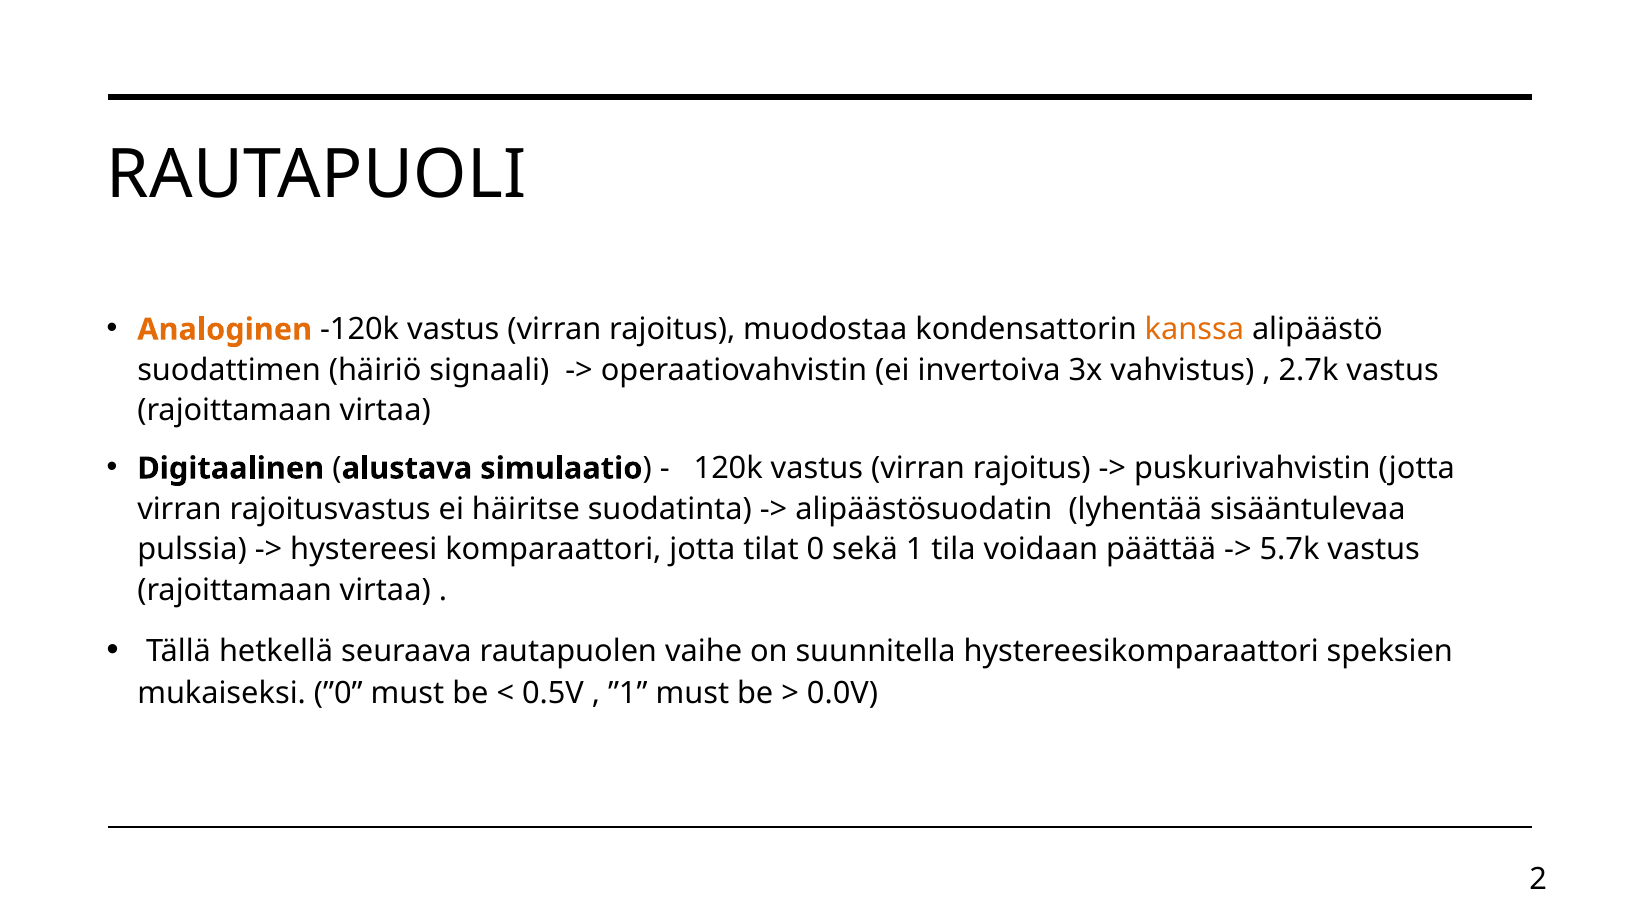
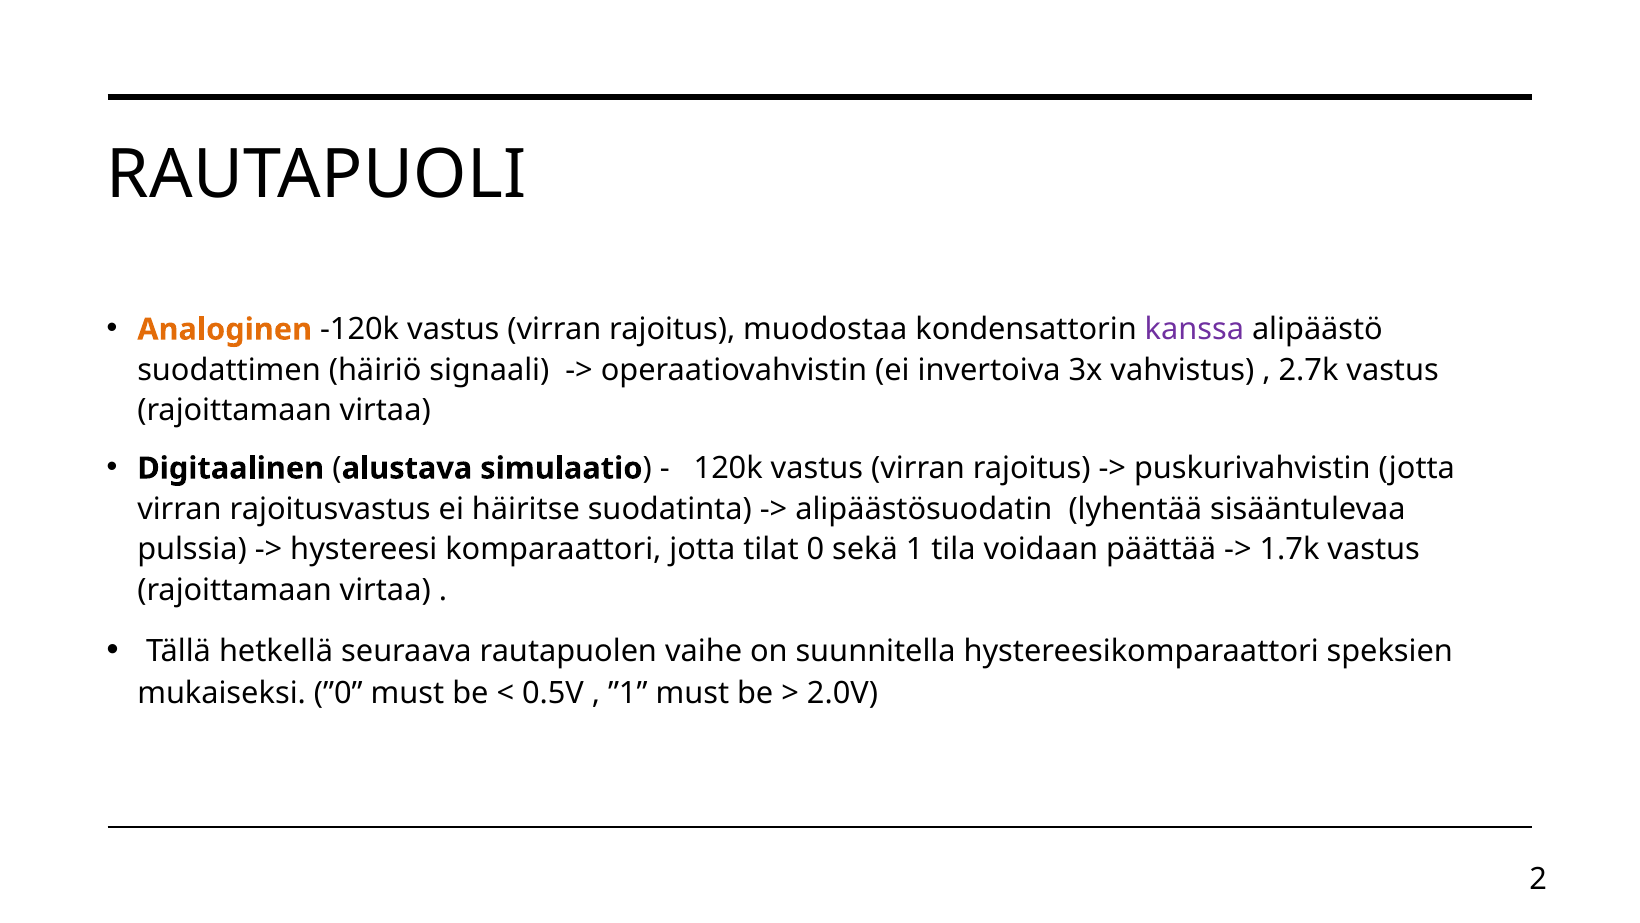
kanssa colour: orange -> purple (1194, 329)
5.7k: 5.7k -> 1.7k (1290, 549)
0.0V: 0.0V -> 2.0V (842, 693)
